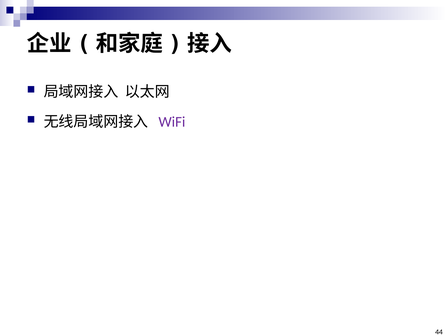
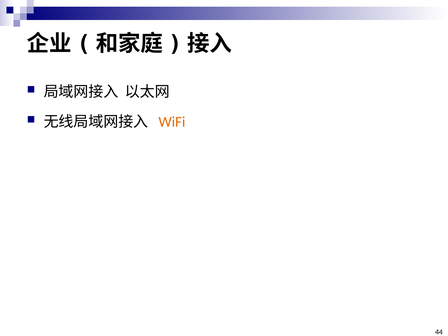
WiFi colour: purple -> orange (172, 122)
